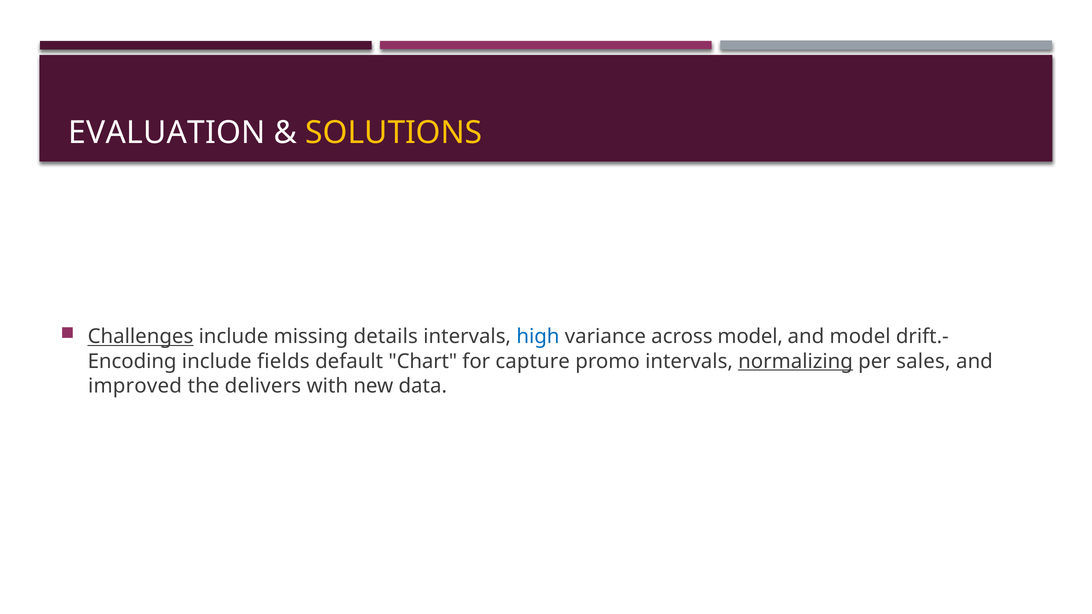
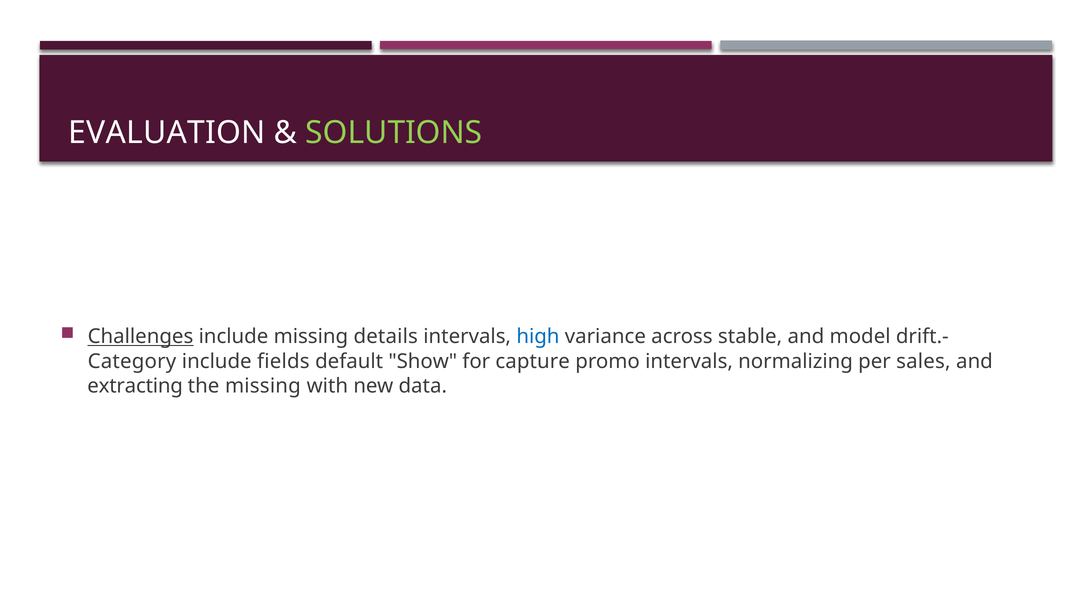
SOLUTIONS colour: yellow -> light green (394, 133)
across model: model -> stable (750, 337)
Encoding: Encoding -> Category (132, 361)
Chart: Chart -> Show (423, 361)
normalizing underline: present -> none (796, 361)
improved: improved -> extracting (135, 386)
the delivers: delivers -> missing (263, 386)
